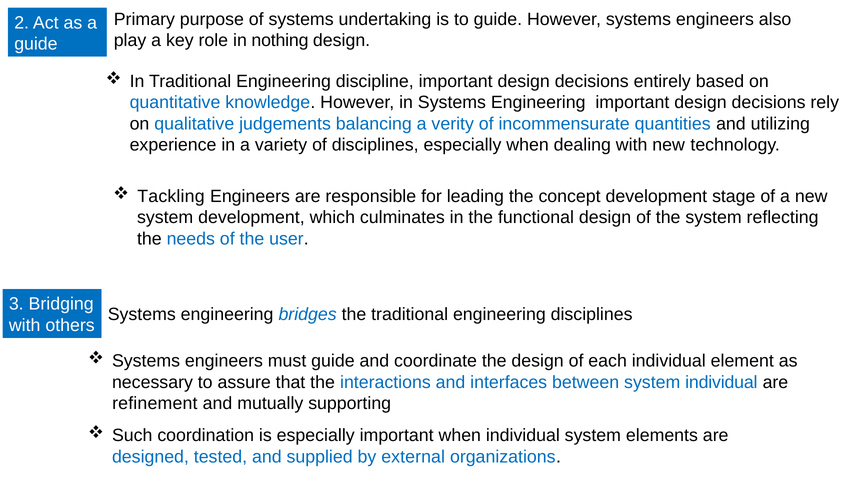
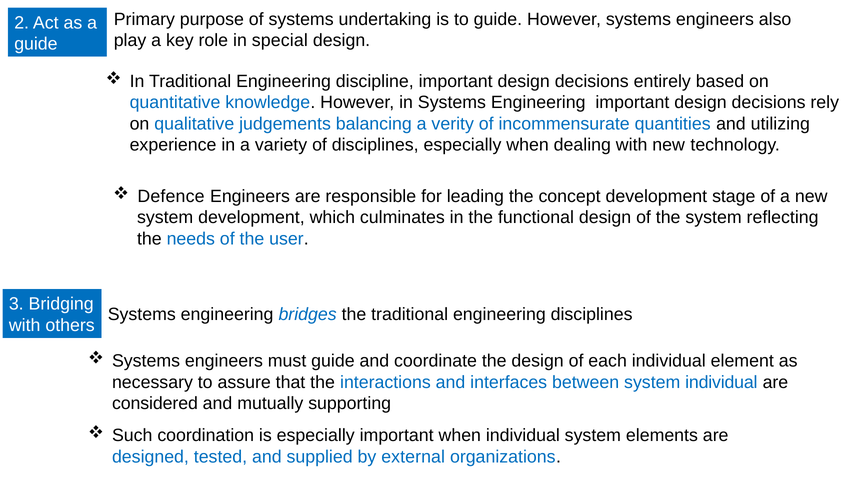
nothing: nothing -> special (280, 40)
Tackling: Tackling -> Defence (171, 196)
refinement: refinement -> considered (155, 403)
